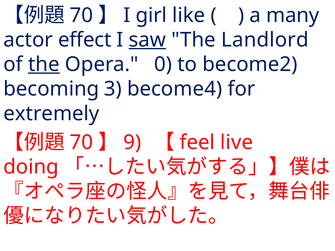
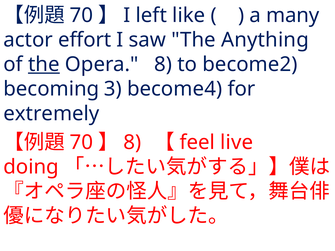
girl: girl -> left (151, 15)
effect: effect -> effort (85, 40)
saw underline: present -> none (147, 40)
Landlord: Landlord -> Anything (265, 40)
Opera 0: 0 -> 8 (163, 65)
9: 9 -> 8 (132, 142)
